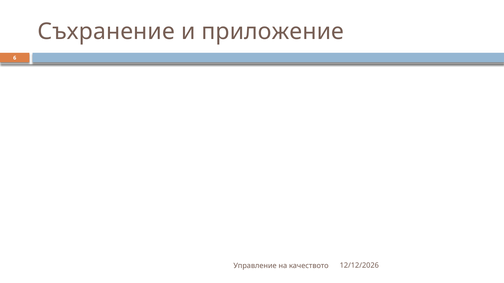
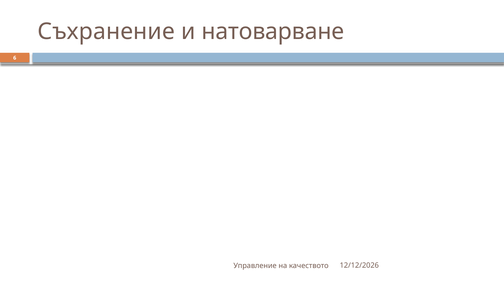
приложение: приложение -> натоварване (273, 32)
